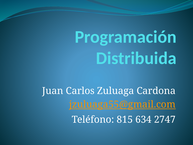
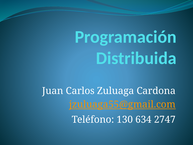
815: 815 -> 130 (125, 119)
